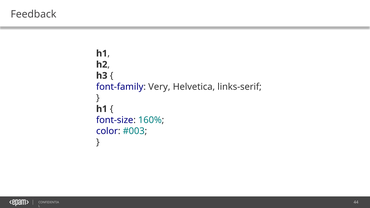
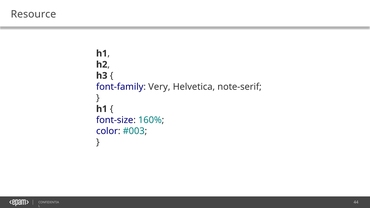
Feedback: Feedback -> Resource (33, 14)
links-serif: links-serif -> note-serif (240, 87)
